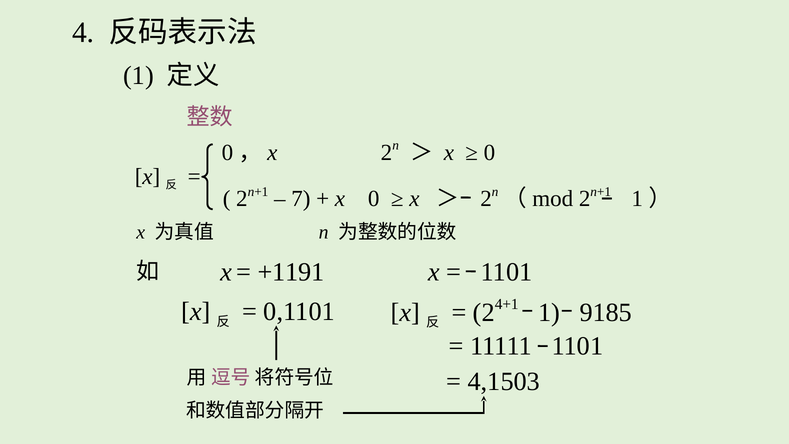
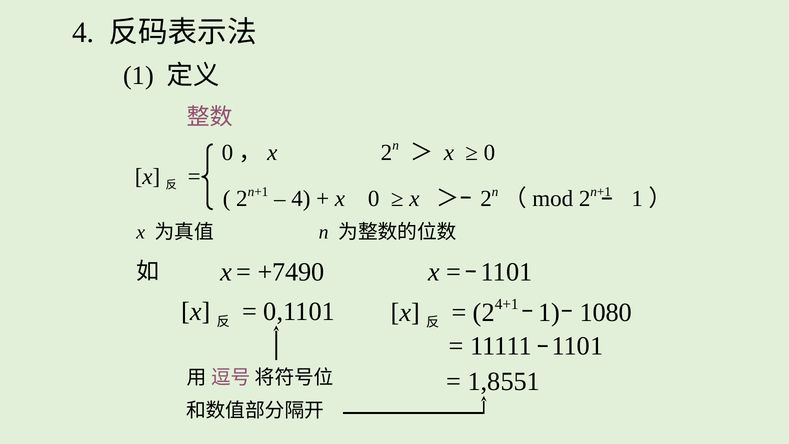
7: 7 -> 4 (301, 199)
+1191: +1191 -> +7490 (291, 272)
9185: 9185 -> 1080 (606, 312)
4,1503: 4,1503 -> 1,8551 (504, 381)
